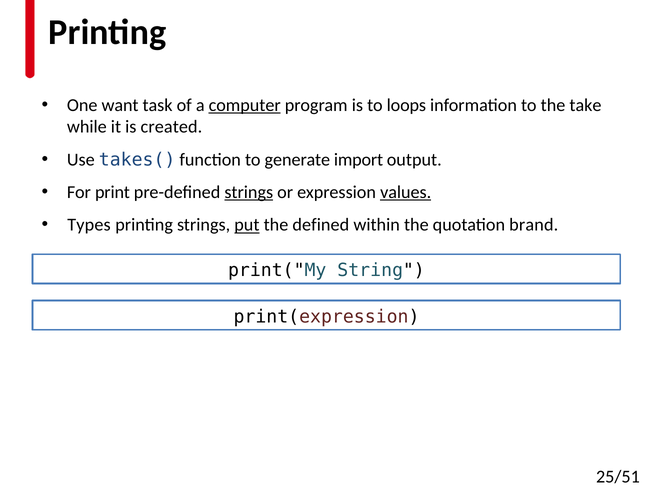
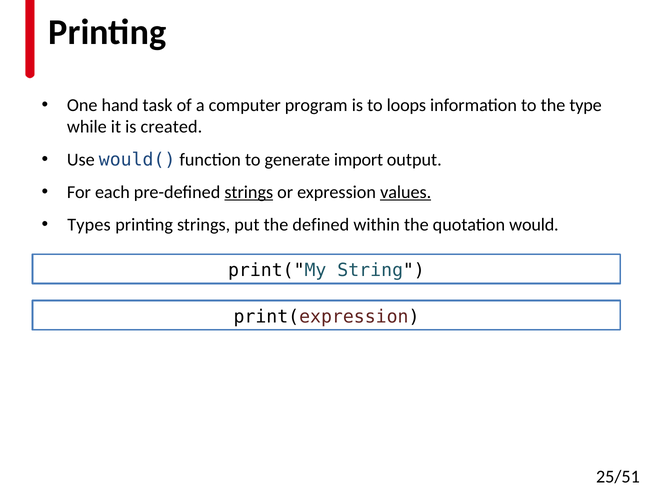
want: want -> hand (120, 105)
computer underline: present -> none (245, 105)
take: take -> type (586, 105)
takes(: takes( -> would( (137, 160)
print: print -> each (112, 192)
put underline: present -> none (247, 225)
brand: brand -> would (534, 225)
